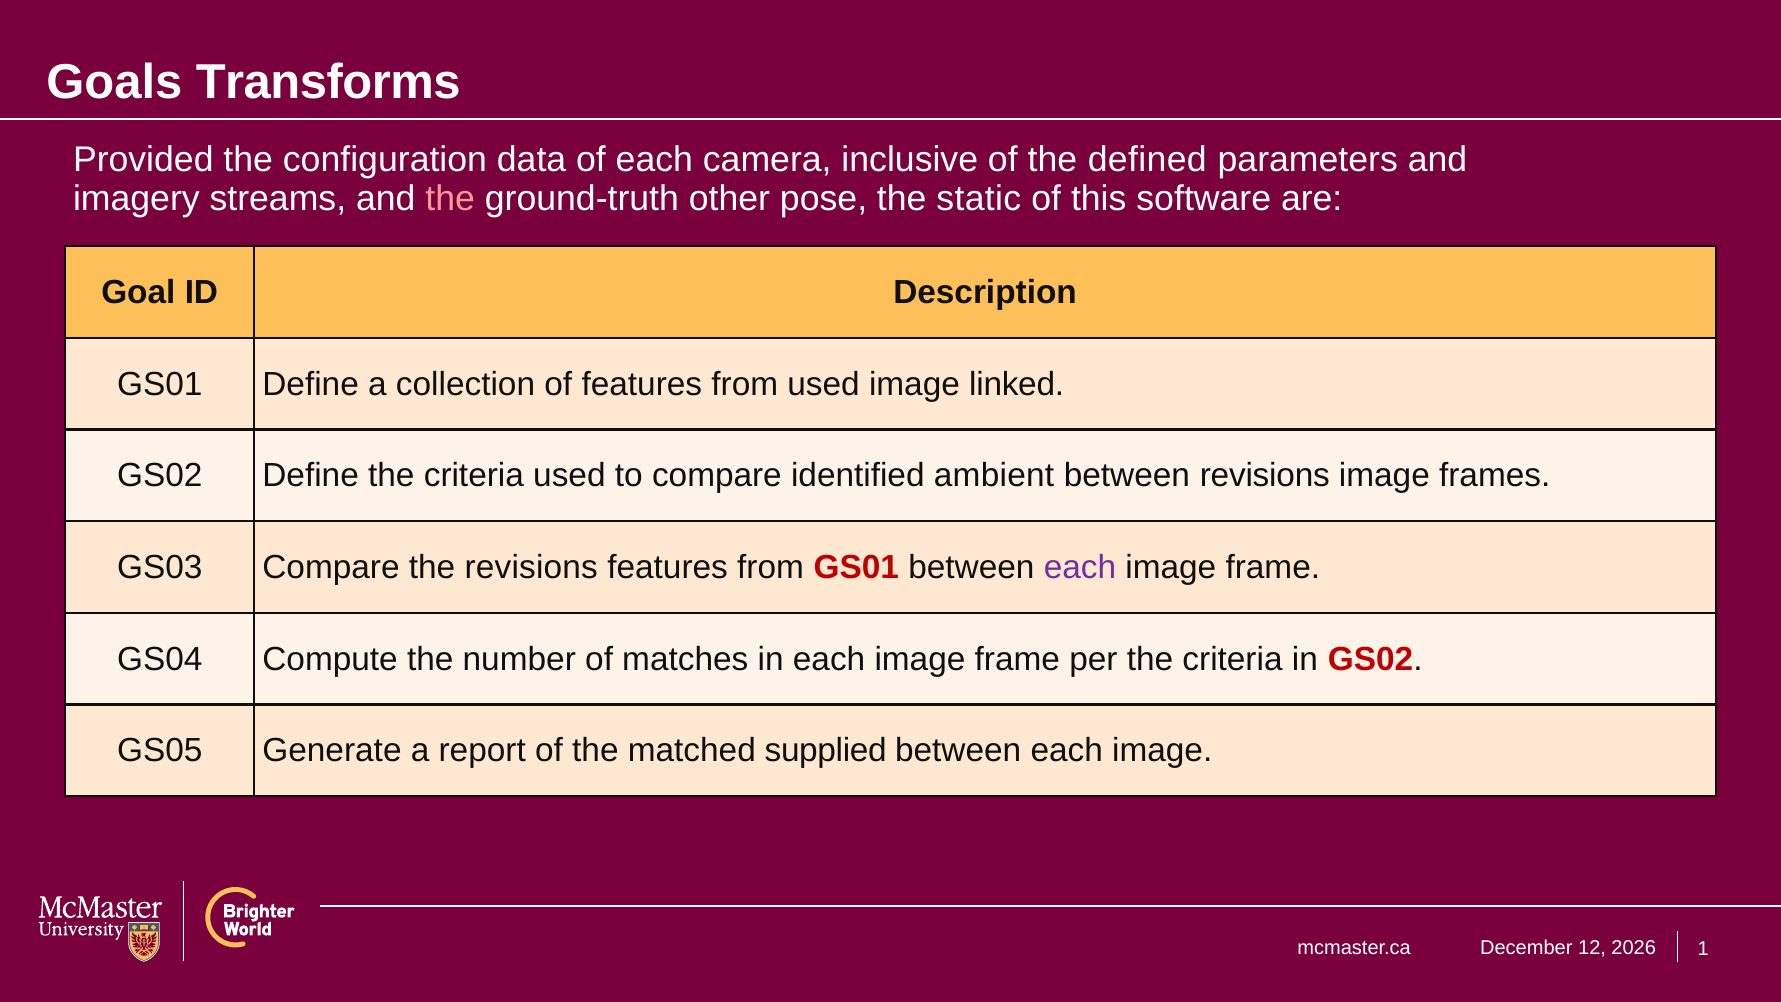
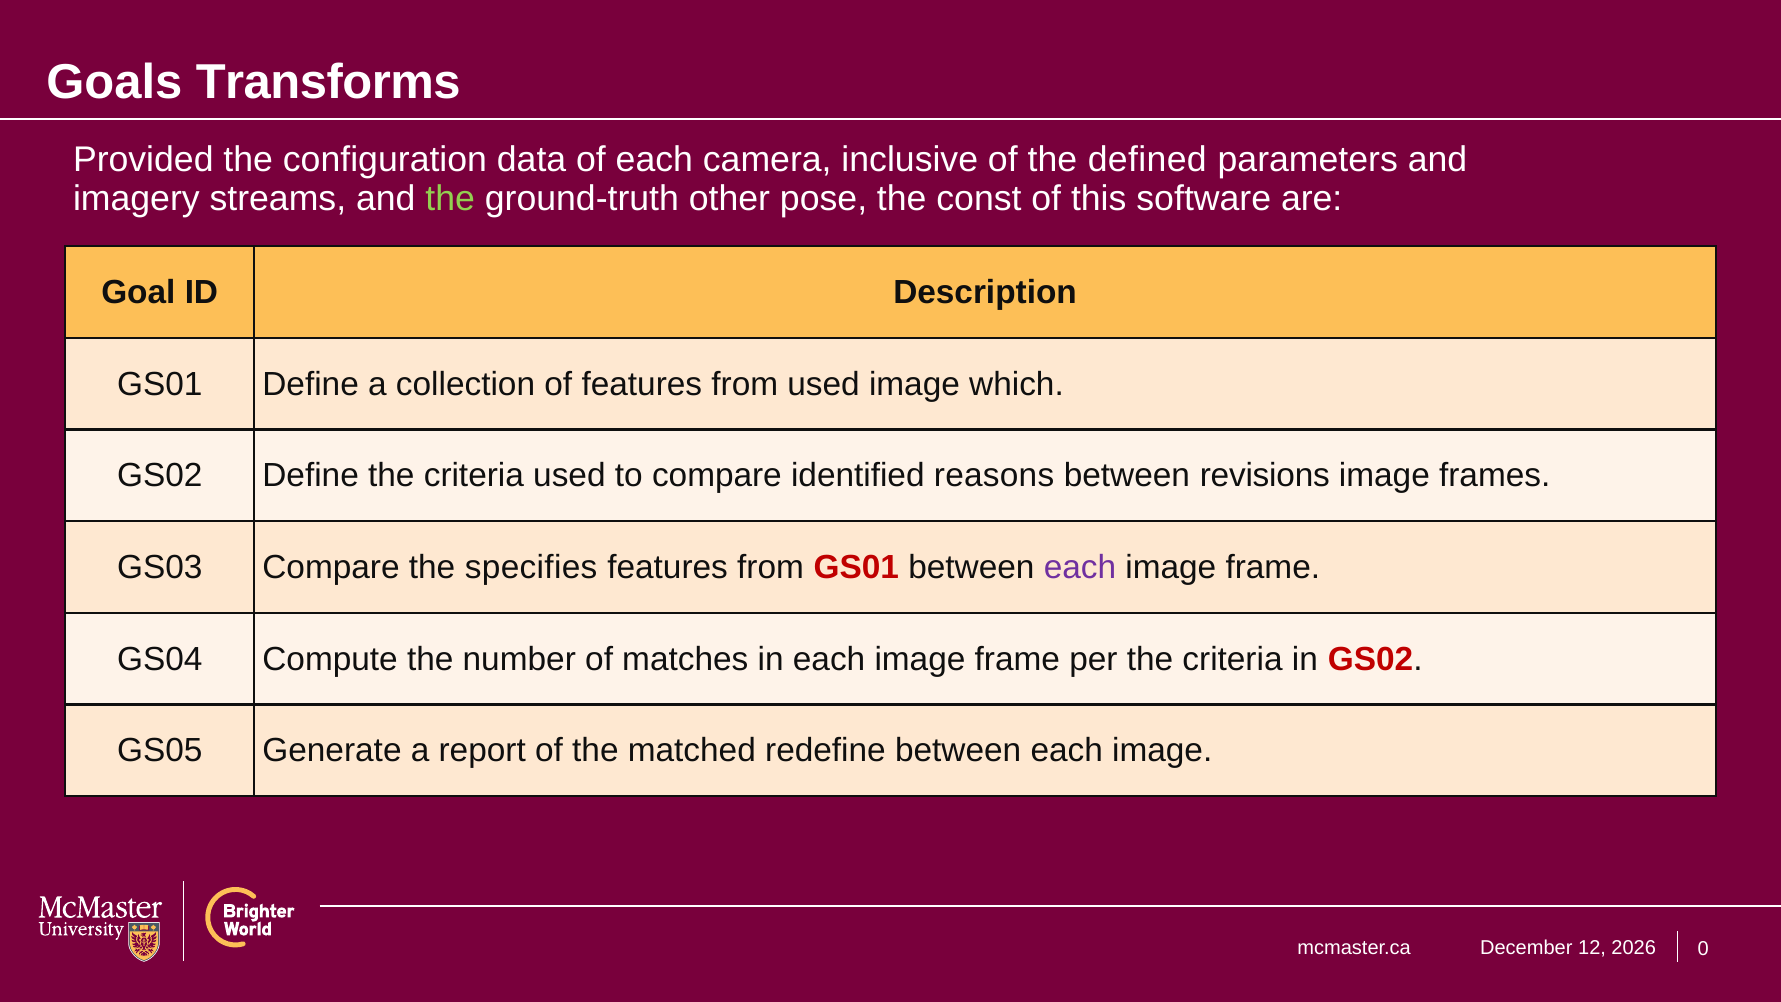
the colour: pink -> light green (450, 198)
static: static -> const (979, 198)
linked: linked -> which (1017, 384)
ambient: ambient -> reasons (994, 476)
the revisions: revisions -> specifies (531, 567)
supplied: supplied -> redefine (825, 751)
1: 1 -> 0 (1703, 949)
